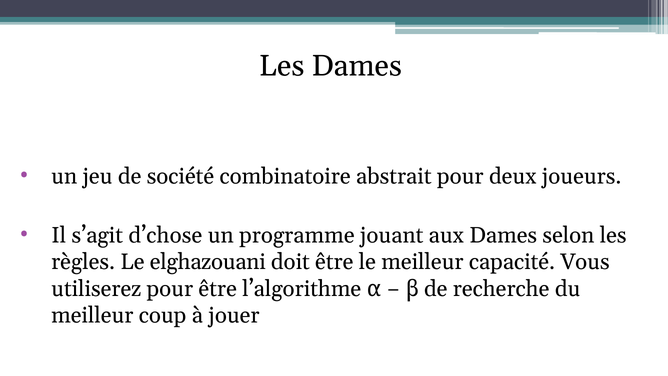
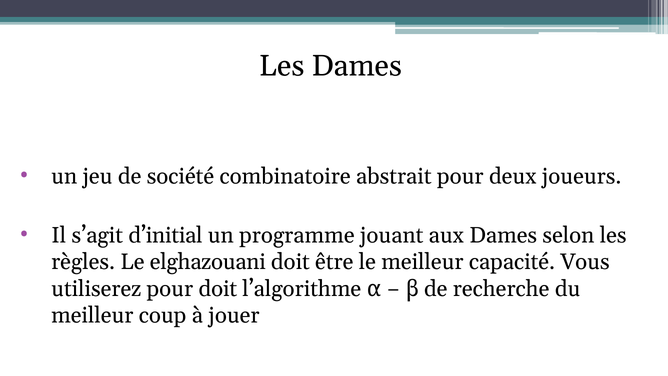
d’chose: d’chose -> d’initial (165, 235)
pour être: être -> doit (218, 289)
